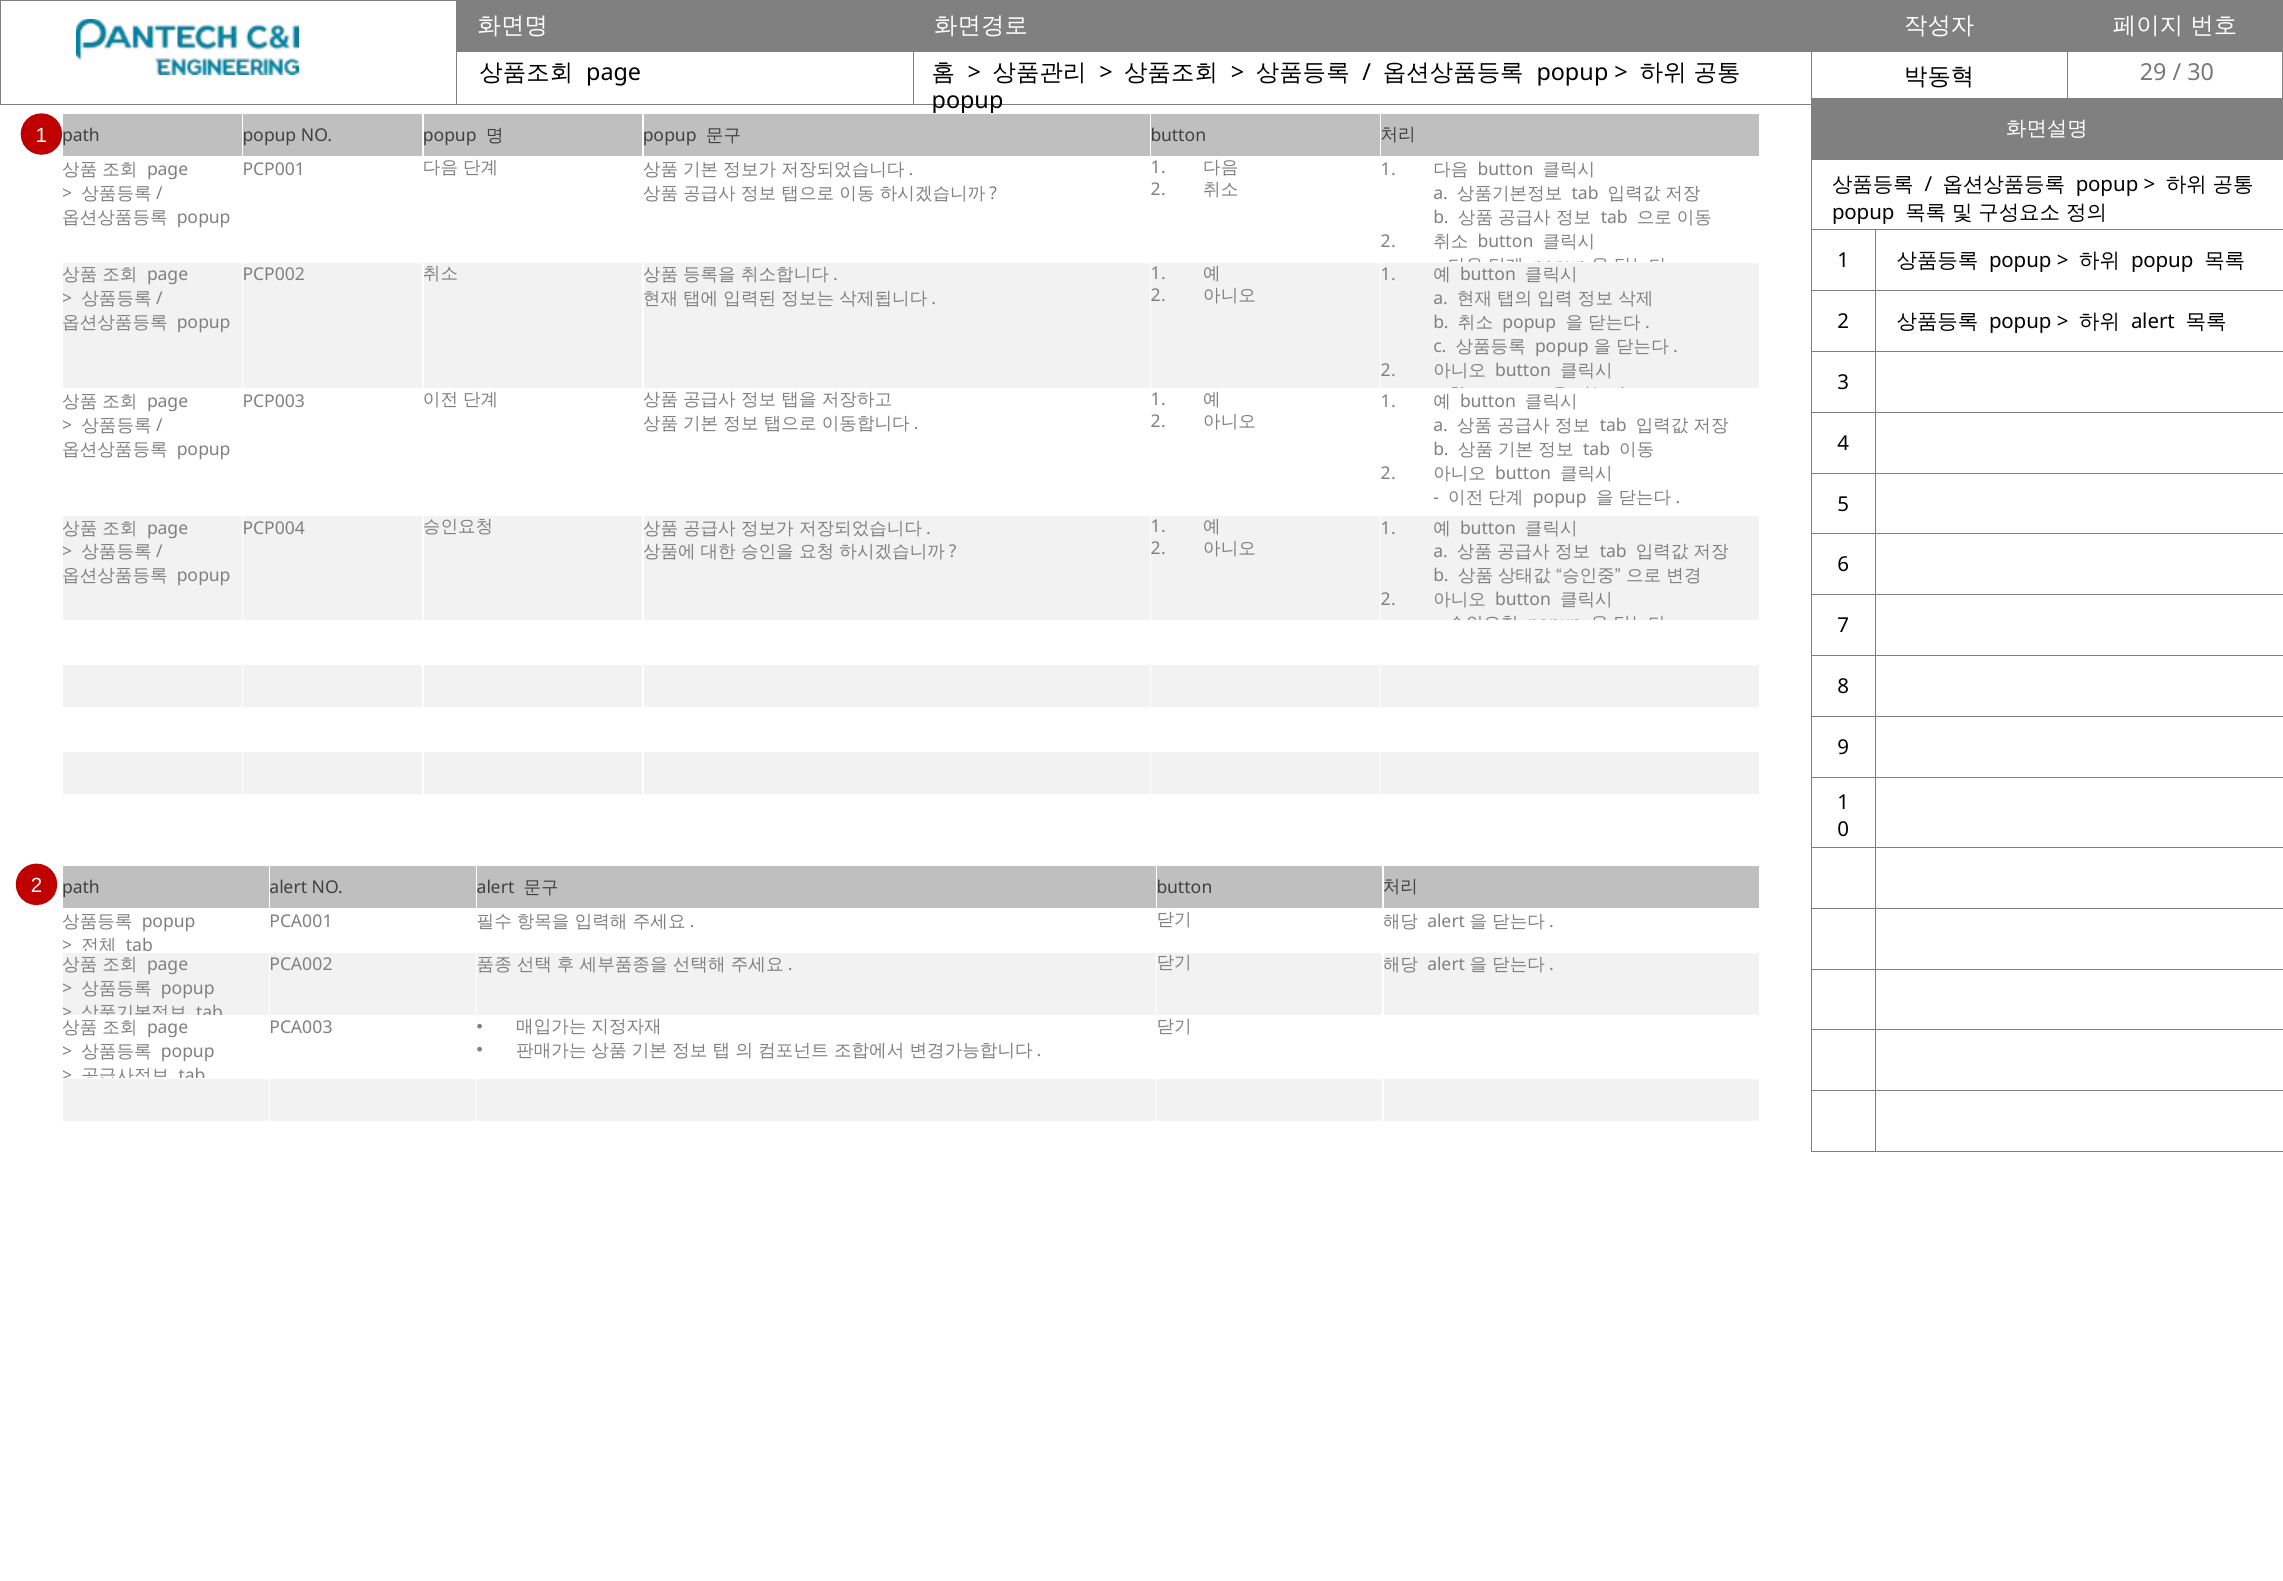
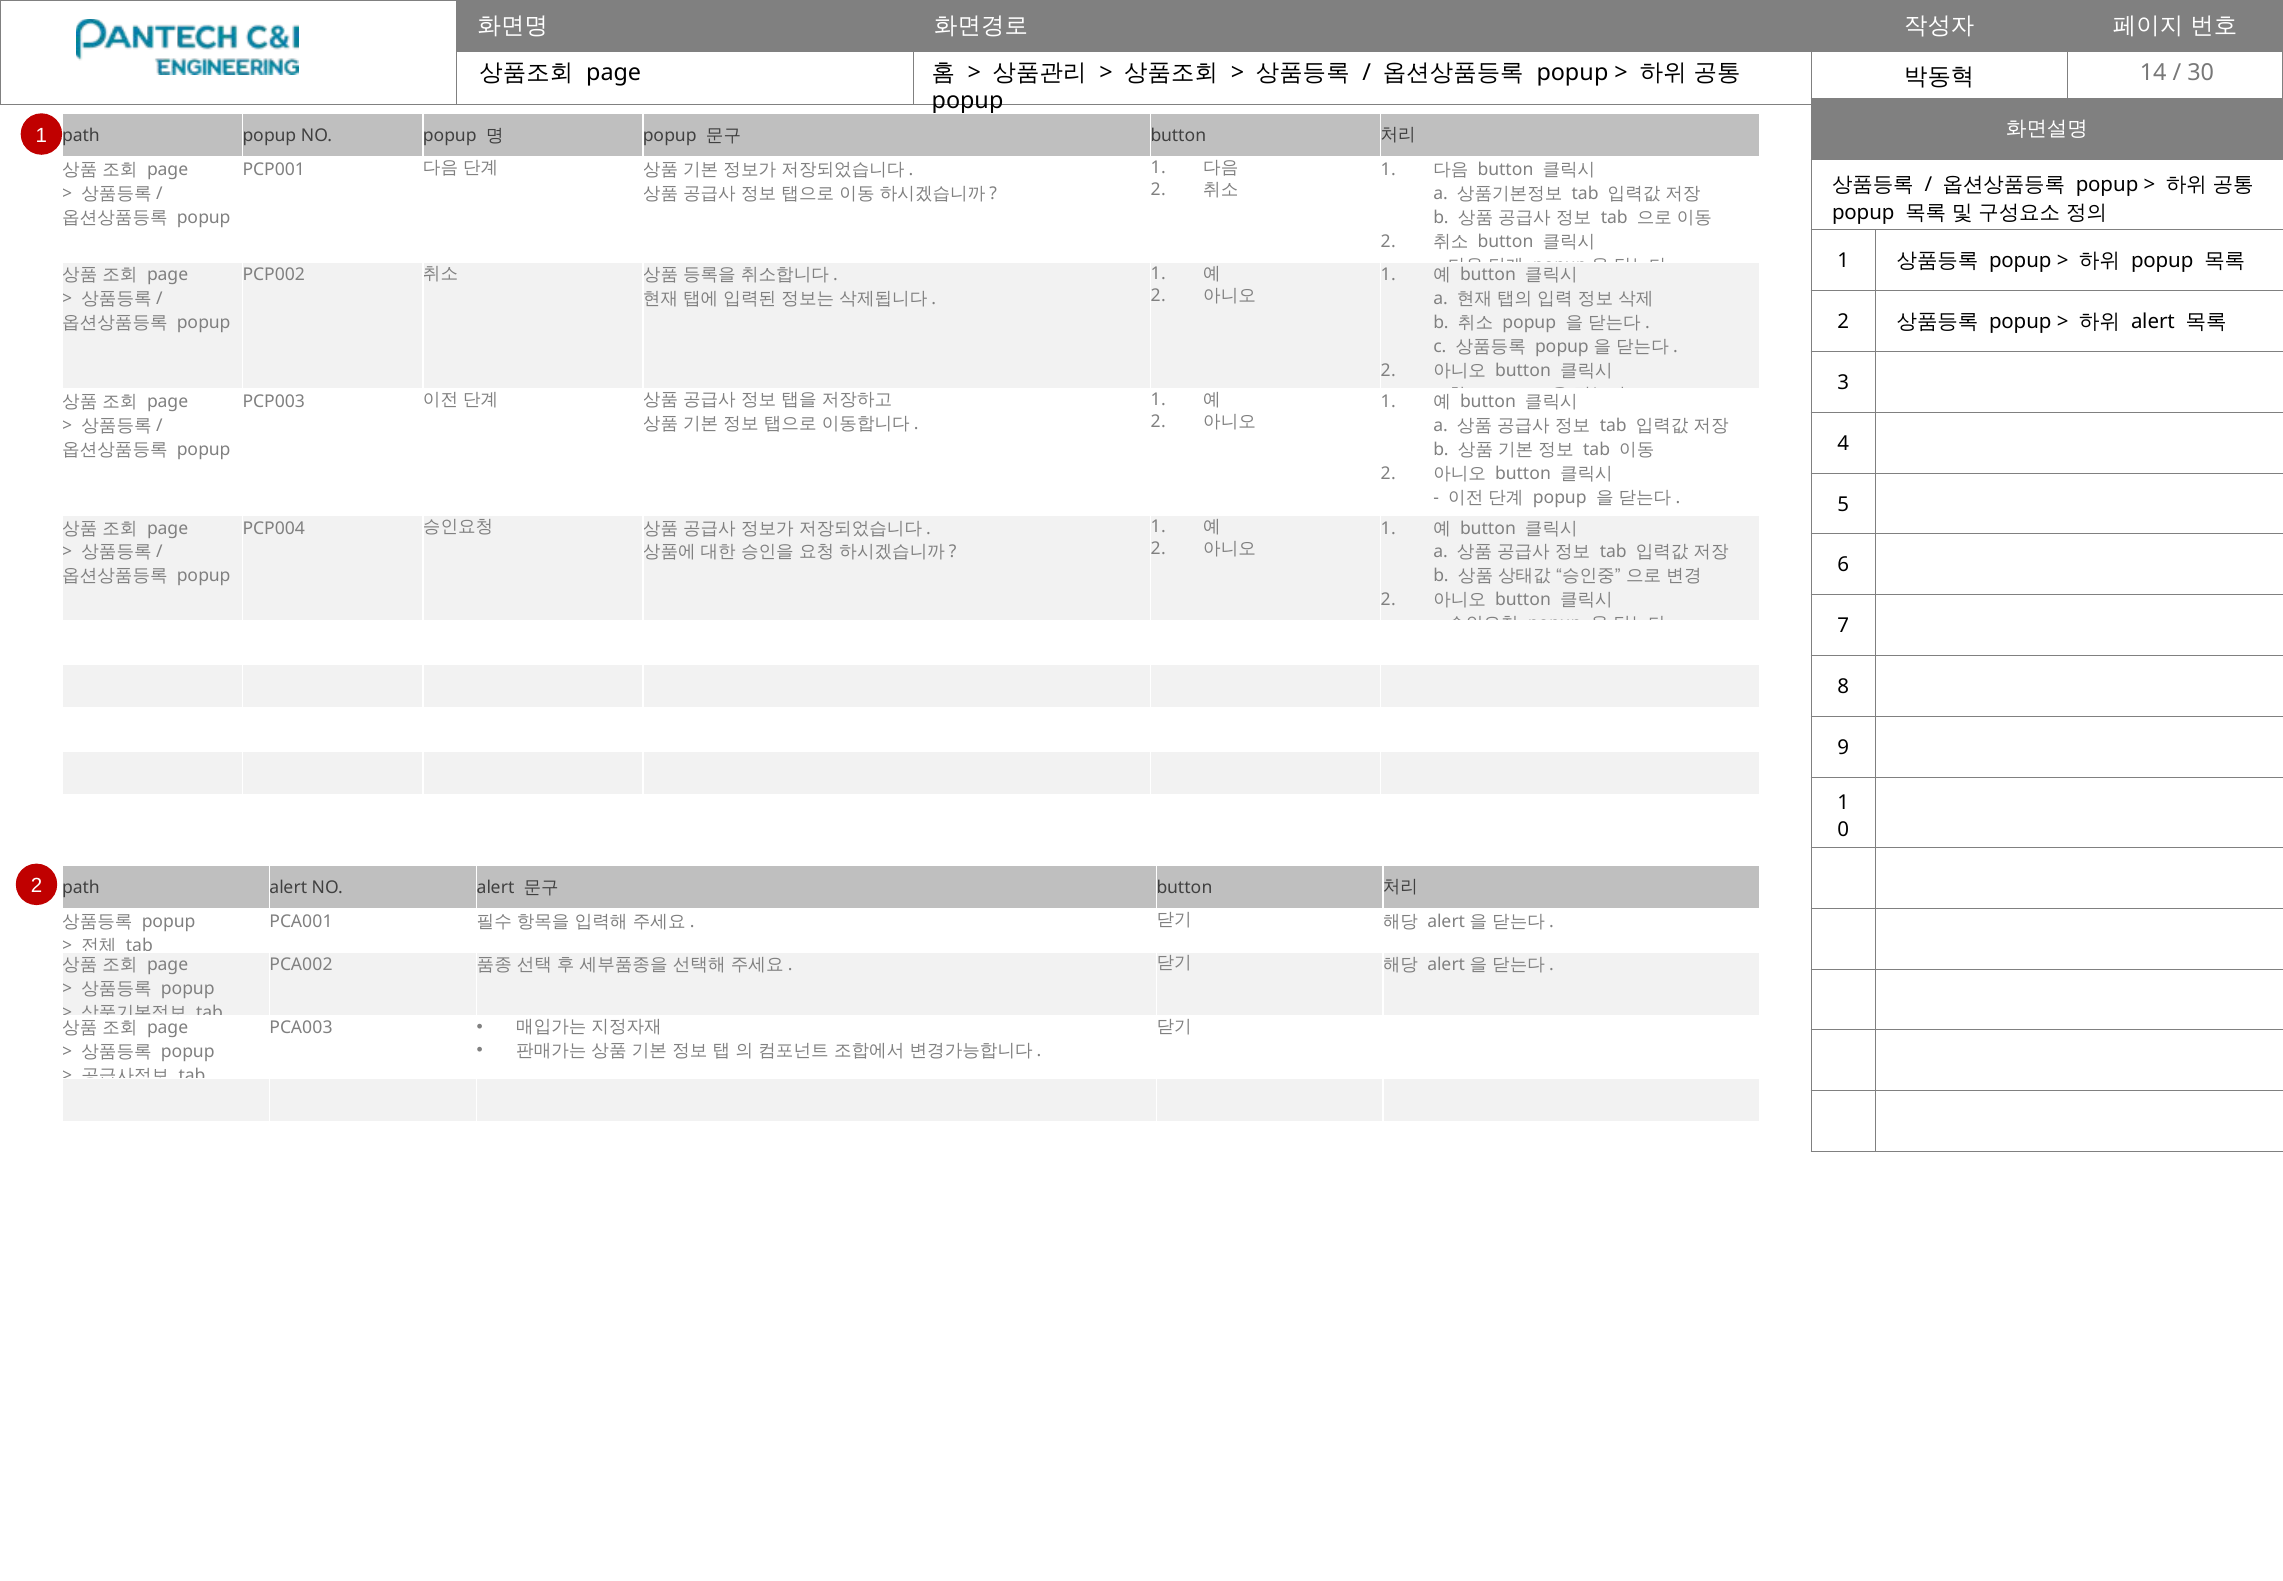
29: 29 -> 14 (2153, 72)
